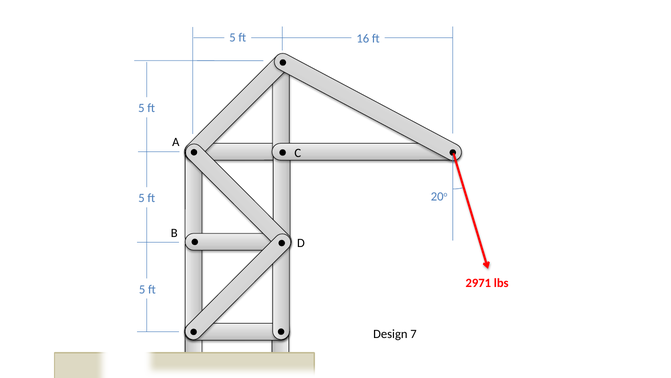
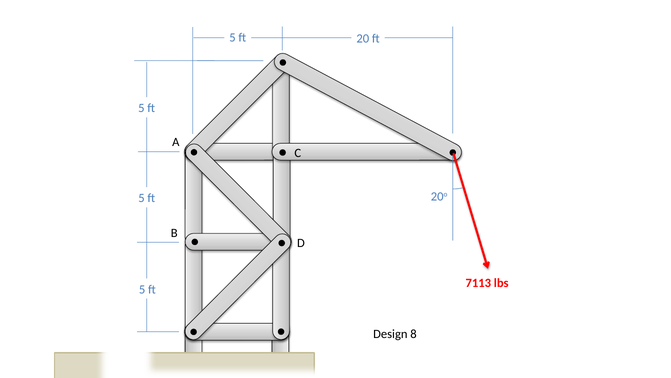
16: 16 -> 20 (363, 38)
2971: 2971 -> 7113 (478, 283)
7: 7 -> 8 (414, 334)
